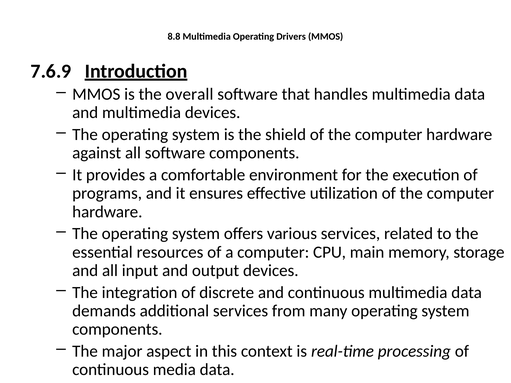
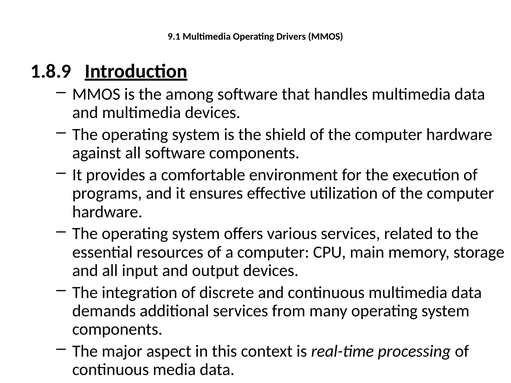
8.8: 8.8 -> 9.1 (174, 36)
7.6.9: 7.6.9 -> 1.8.9 (51, 71)
overall: overall -> among (190, 94)
